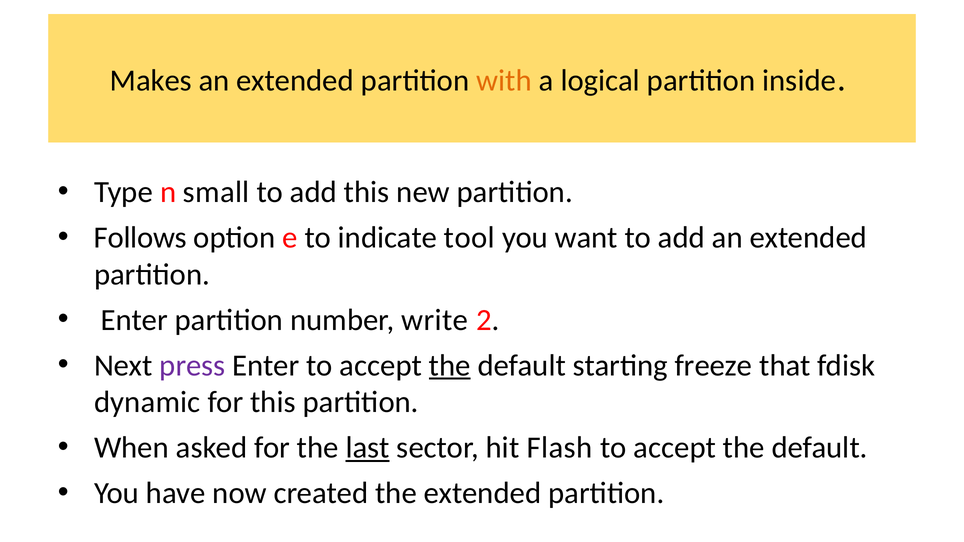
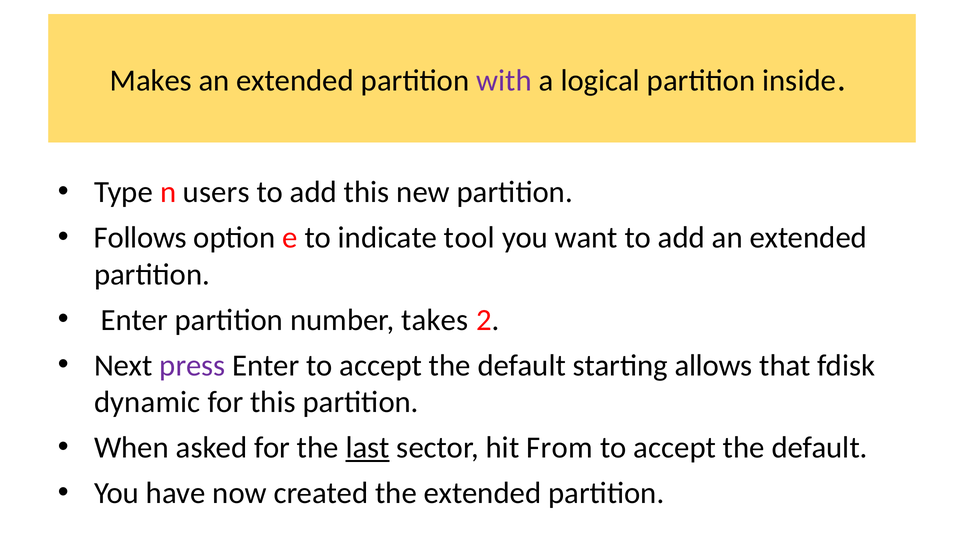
with colour: orange -> purple (504, 80)
small: small -> users (216, 192)
write: write -> takes (435, 320)
the underline: present -> none (450, 366)
freeze: freeze -> allows (714, 366)
Flash: Flash -> From (560, 448)
